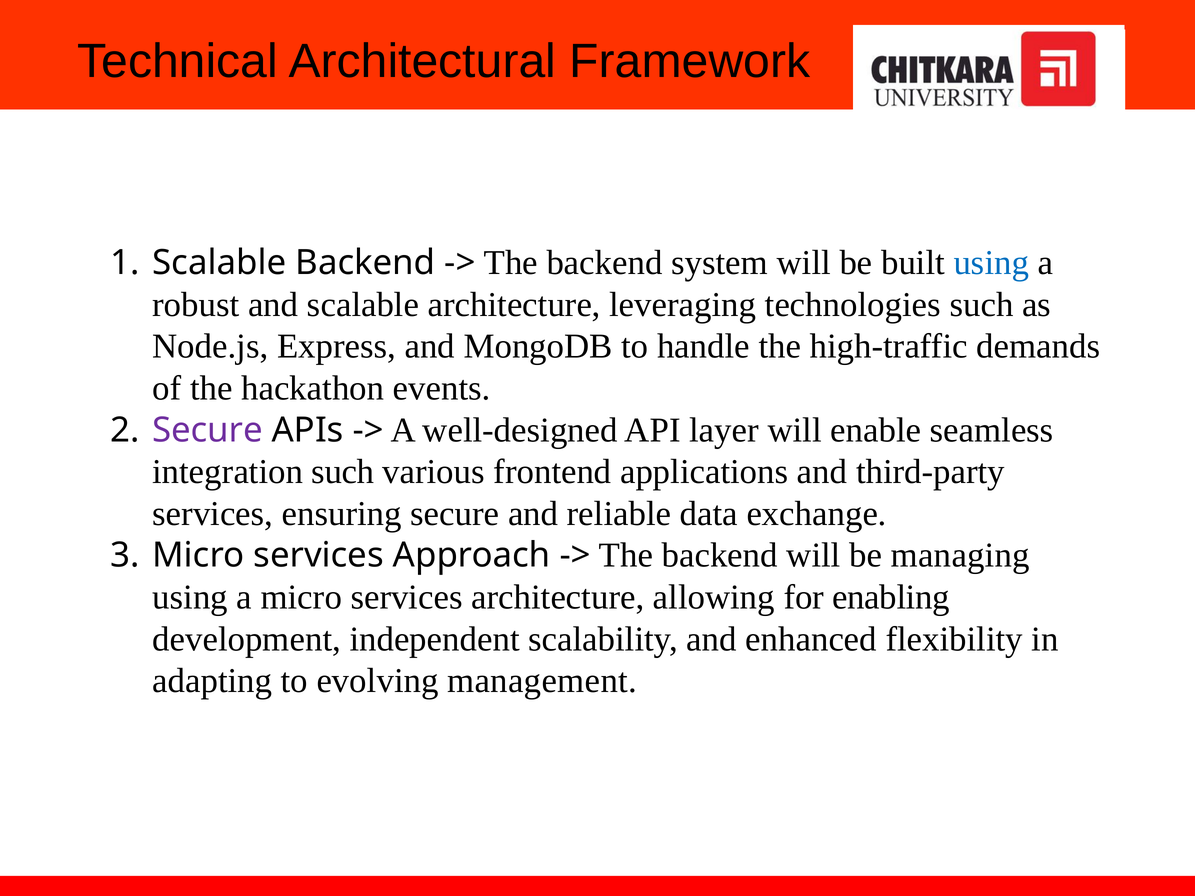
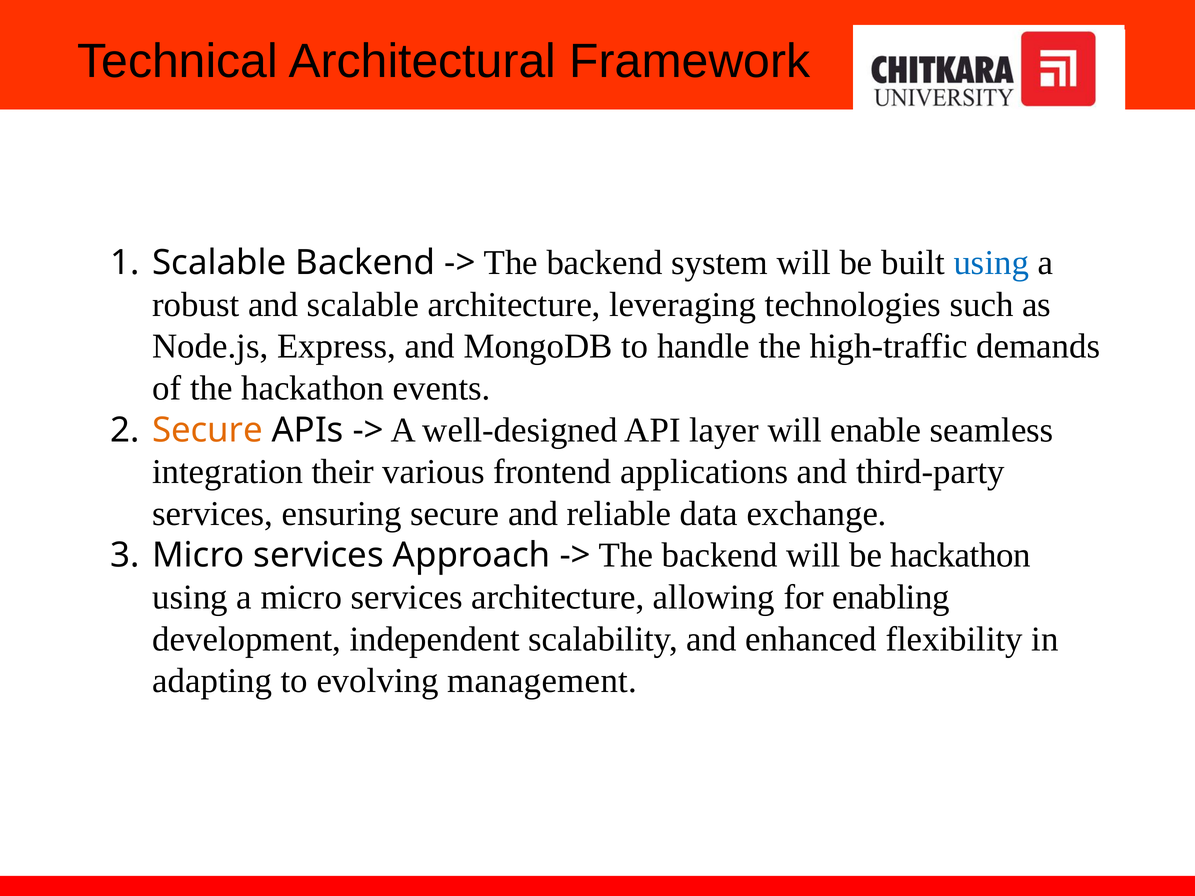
Secure colour: purple -> orange (208, 430)
integration such: such -> their (343, 472)
be managing: managing -> hackathon (961, 556)
